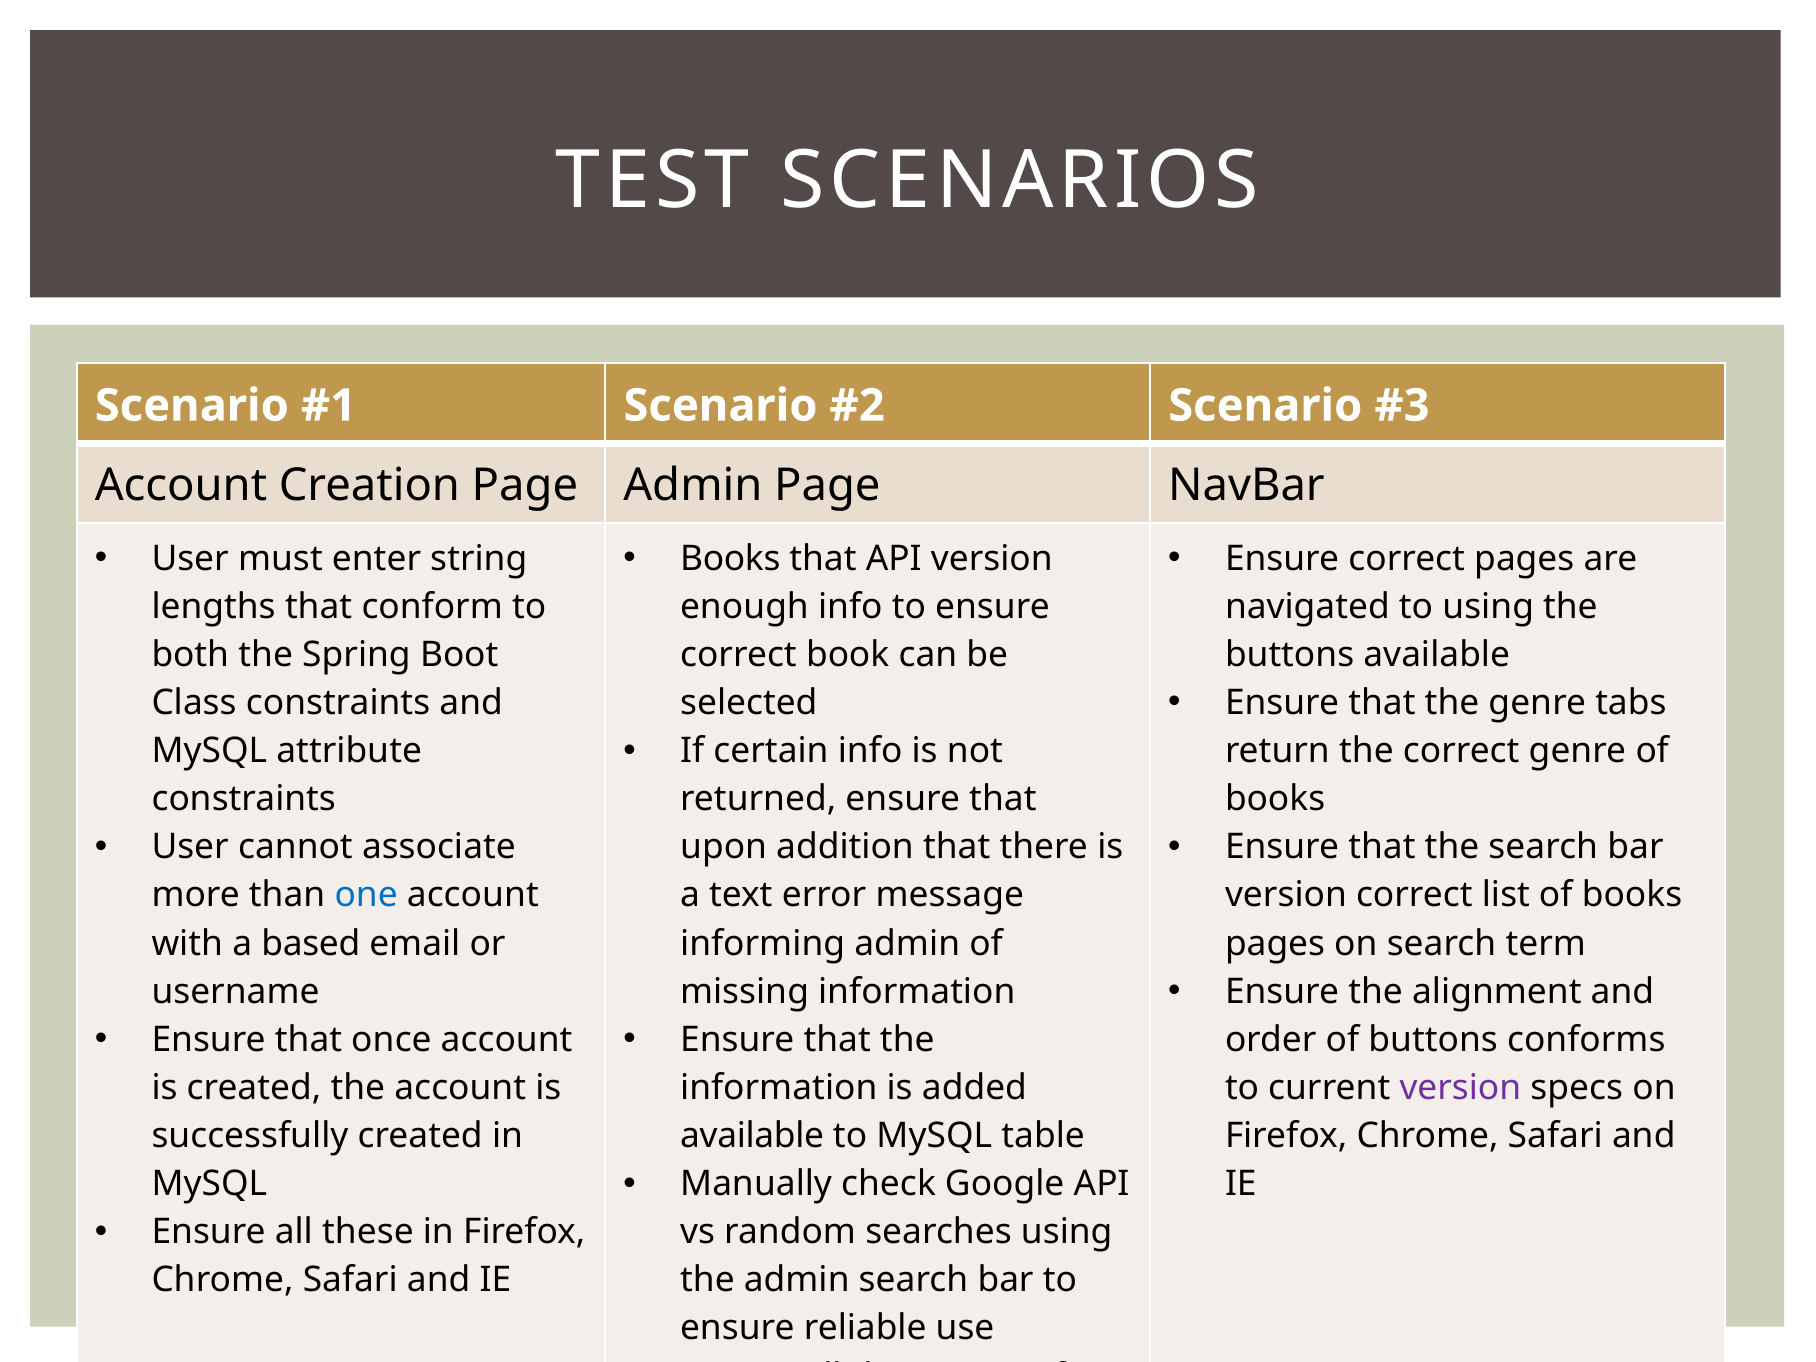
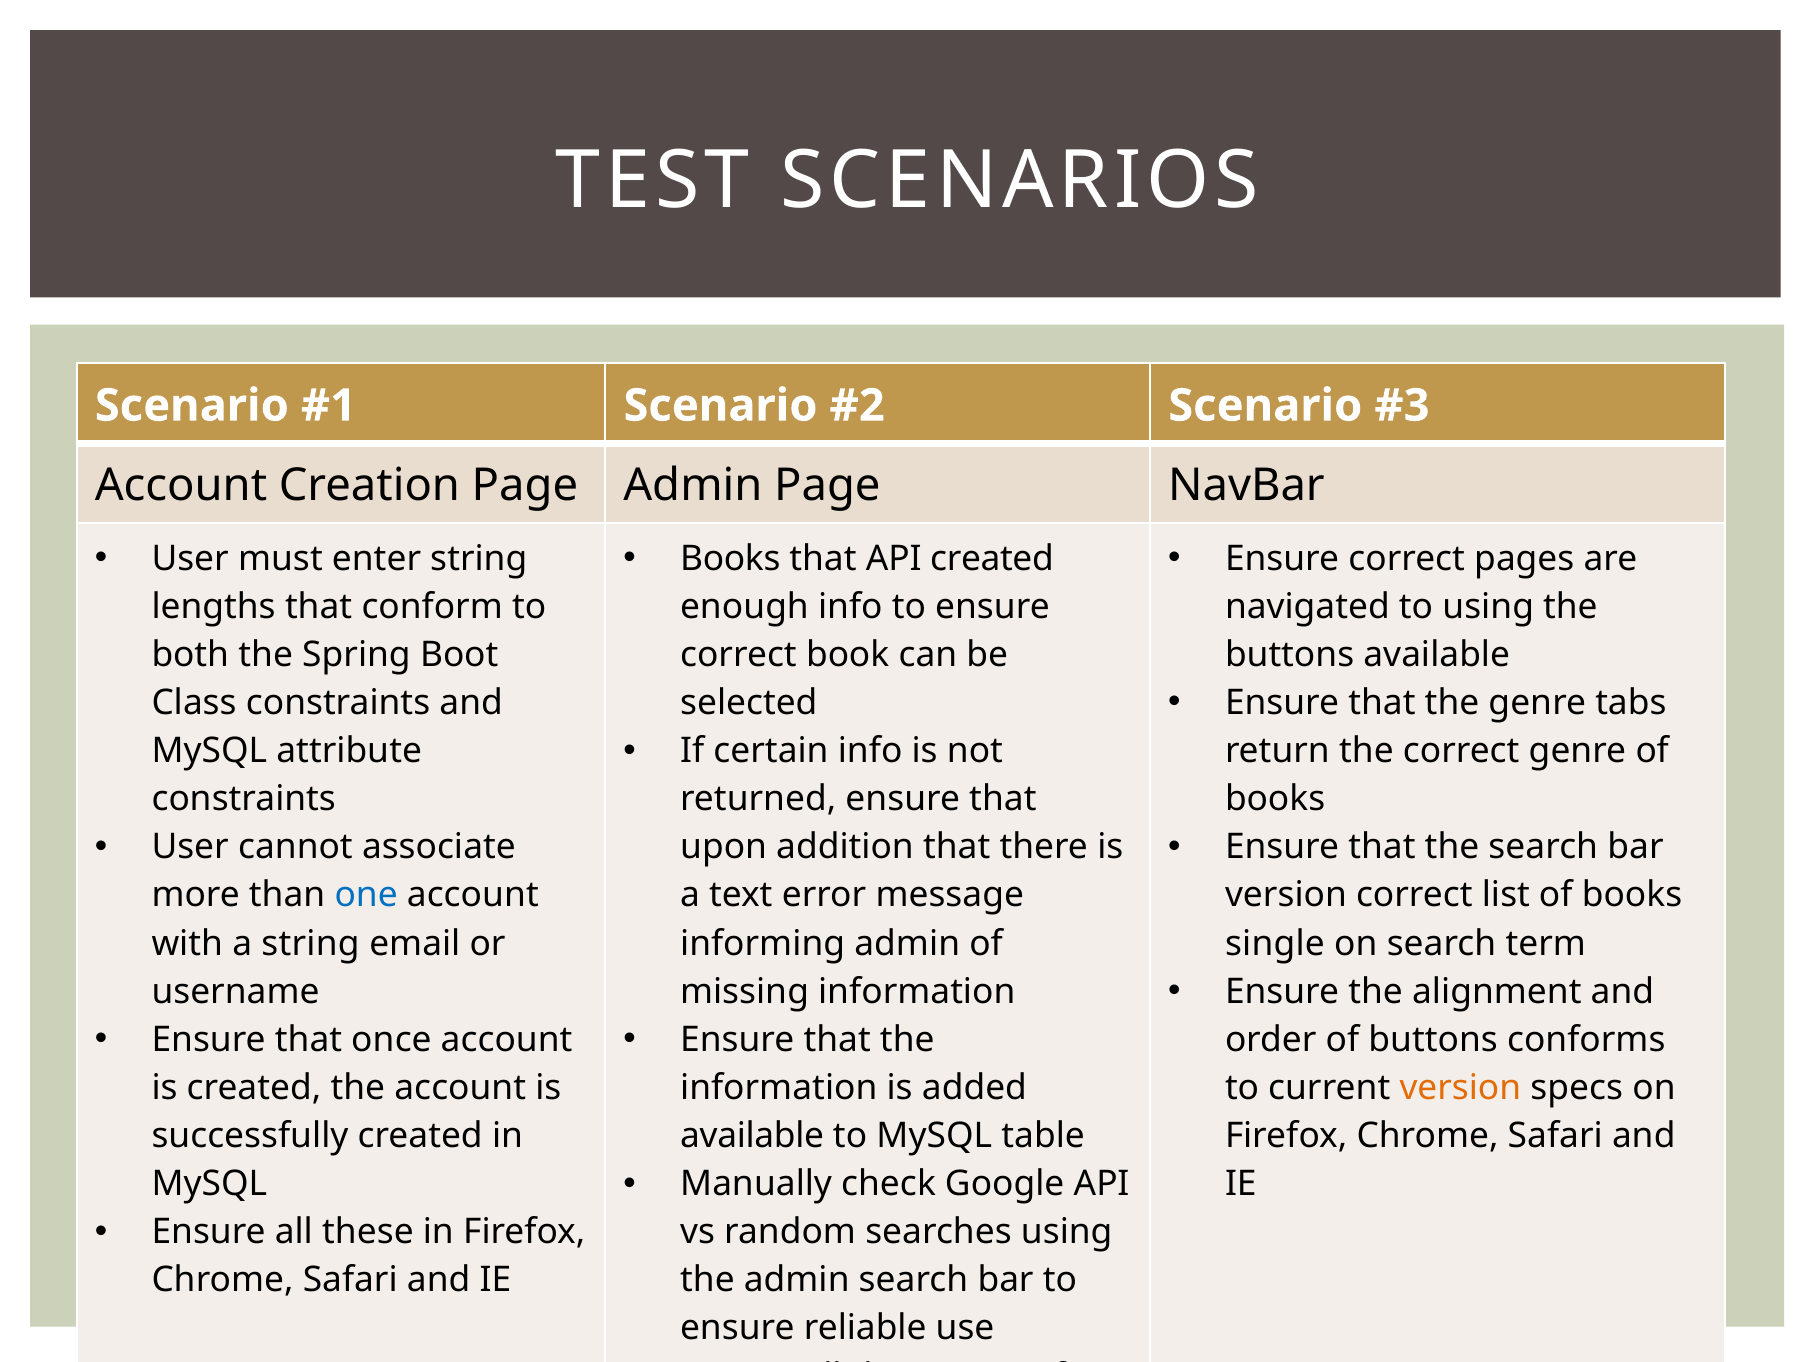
API version: version -> created (992, 558)
a based: based -> string (311, 943)
pages: pages -> single (1275, 943)
version colour: purple -> orange (1460, 1088)
